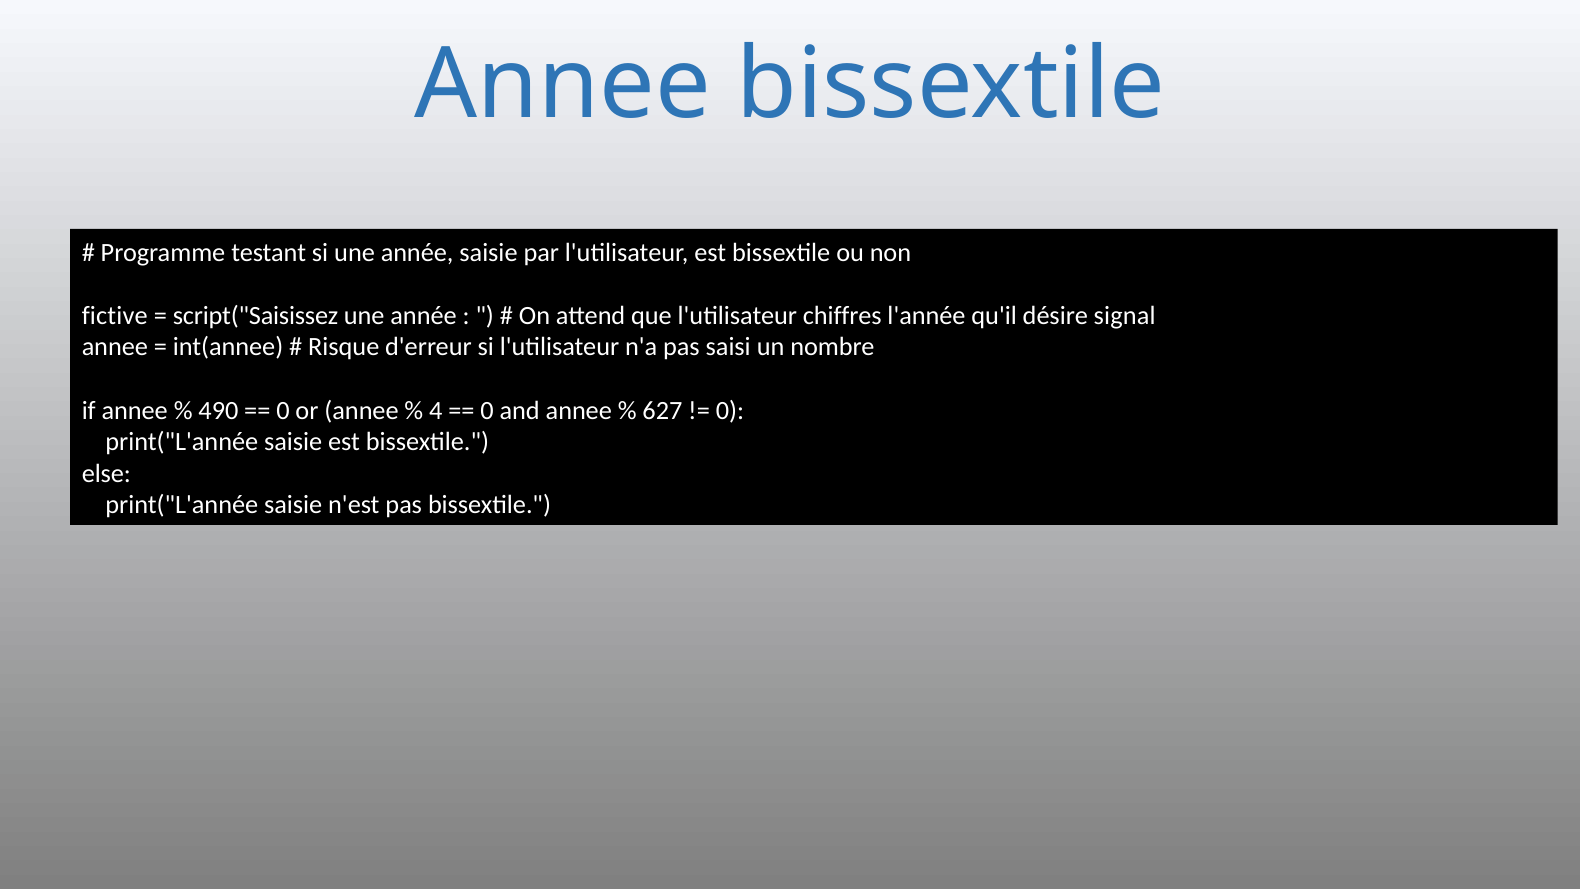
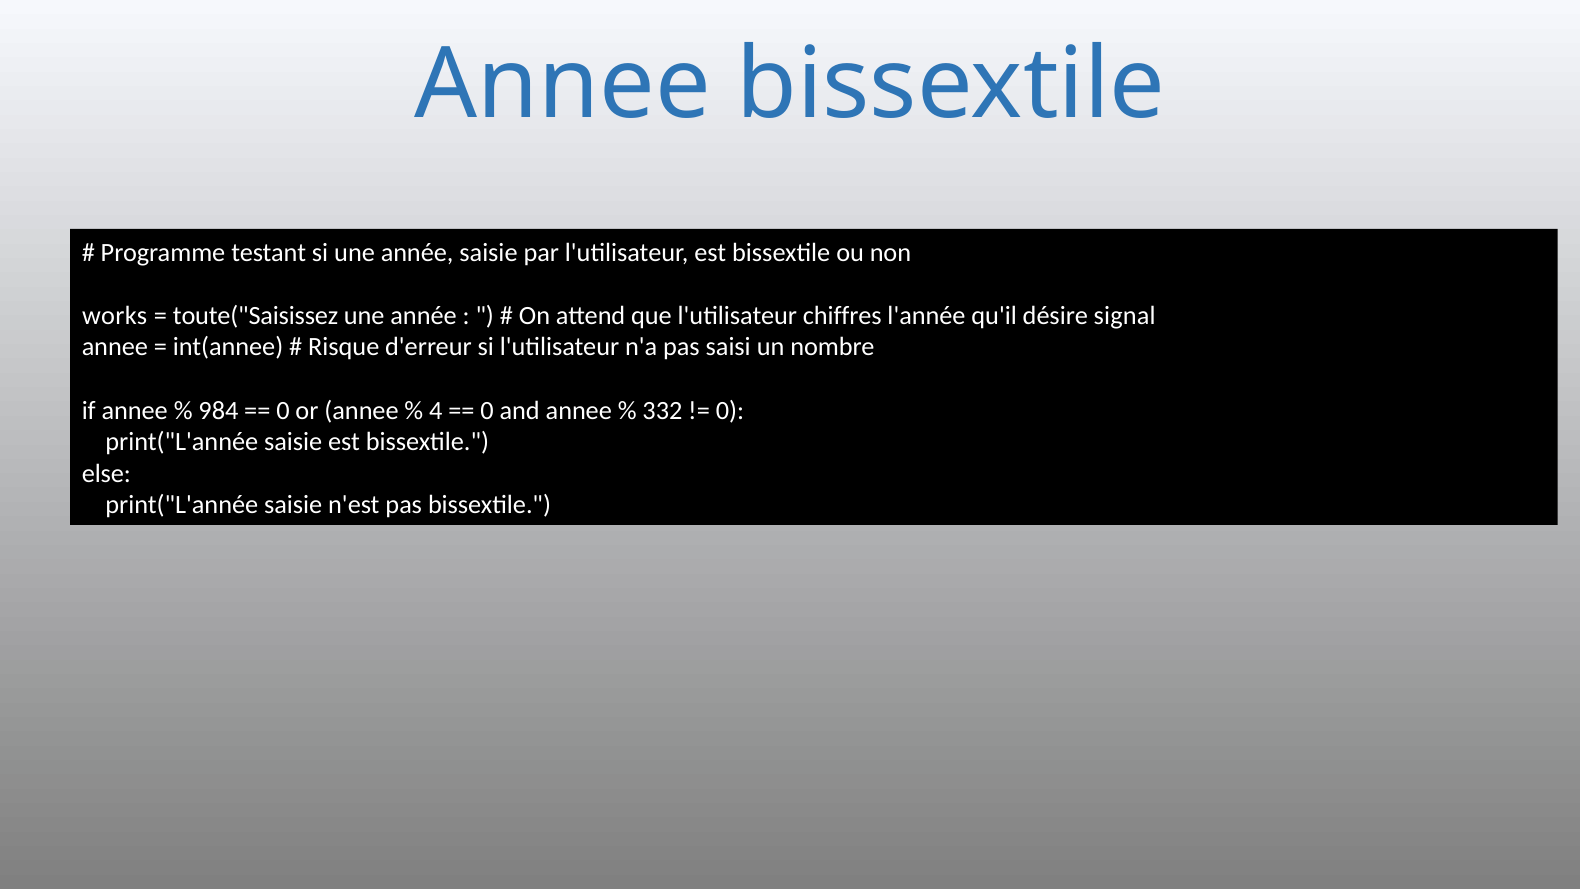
fictive: fictive -> works (115, 316)
script("Saisissez: script("Saisissez -> toute("Saisissez (256, 316)
490: 490 -> 984 (218, 410)
627: 627 -> 332 (662, 410)
